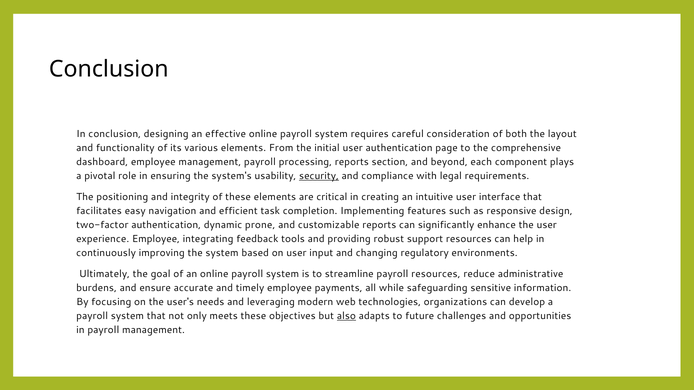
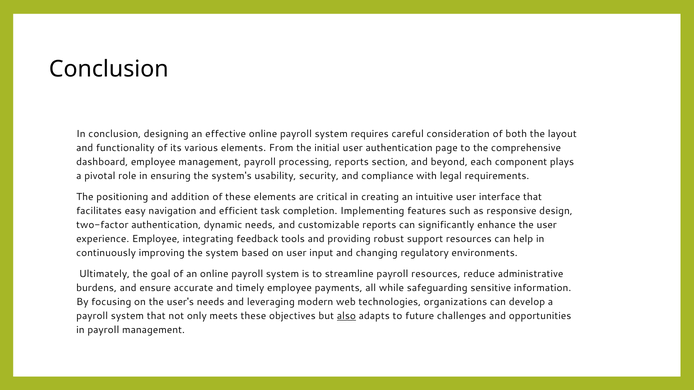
security underline: present -> none (319, 176)
integrity: integrity -> addition (190, 197)
dynamic prone: prone -> needs (260, 225)
